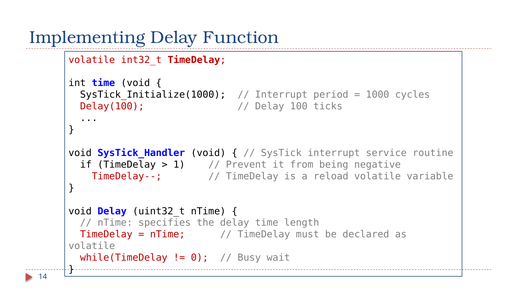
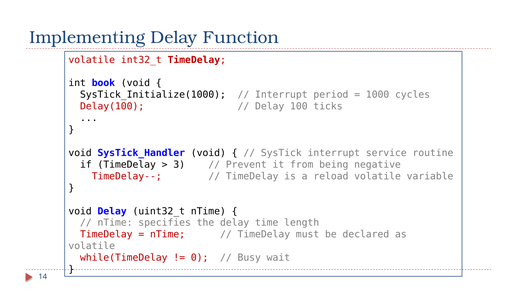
int time: time -> book (103, 83)
1: 1 -> 3 (179, 164)
